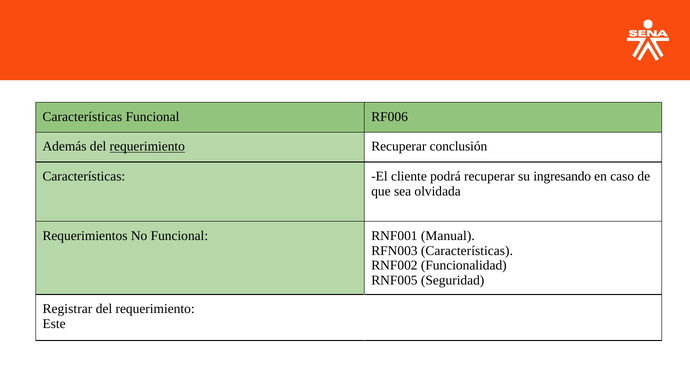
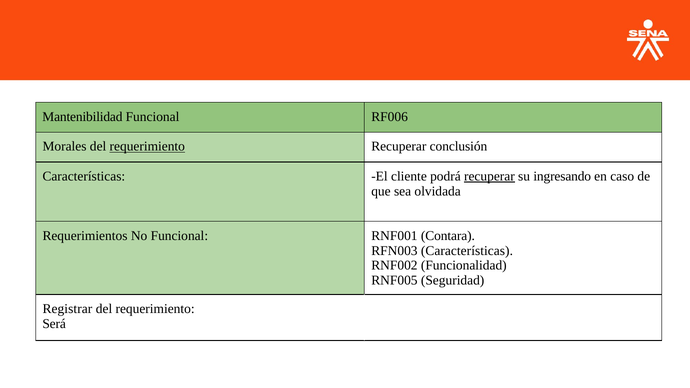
Características: Características -> Mantenibilidad (82, 117)
Además: Además -> Morales (65, 147)
recuperar underline: none -> present (489, 176)
Manual: Manual -> Contara (448, 236)
Este: Este -> Será (54, 324)
